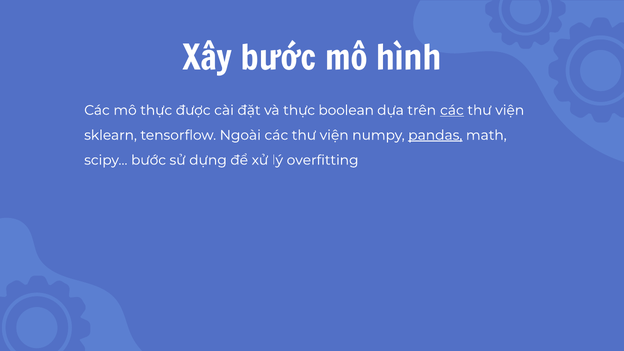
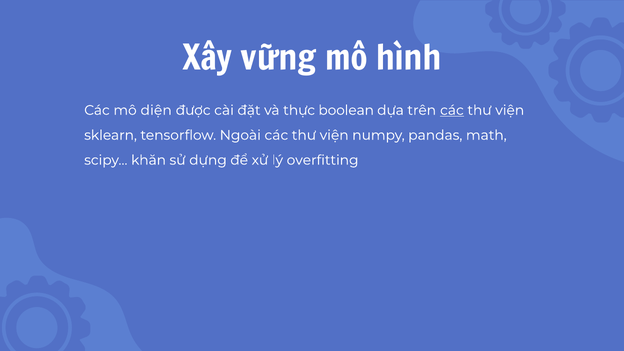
Xây bước: bước -> vững (279, 58)
mô thực: thực -> diện (156, 110)
pandas underline: present -> none (435, 135)
scipy… bước: bước -> khăn (149, 160)
